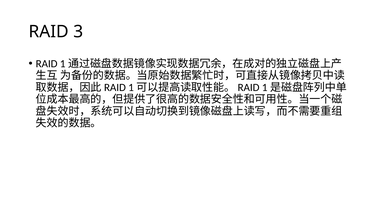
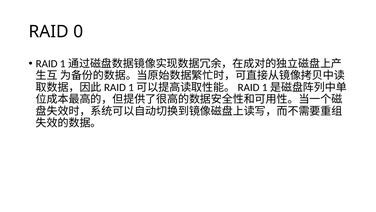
3: 3 -> 0 (78, 32)
